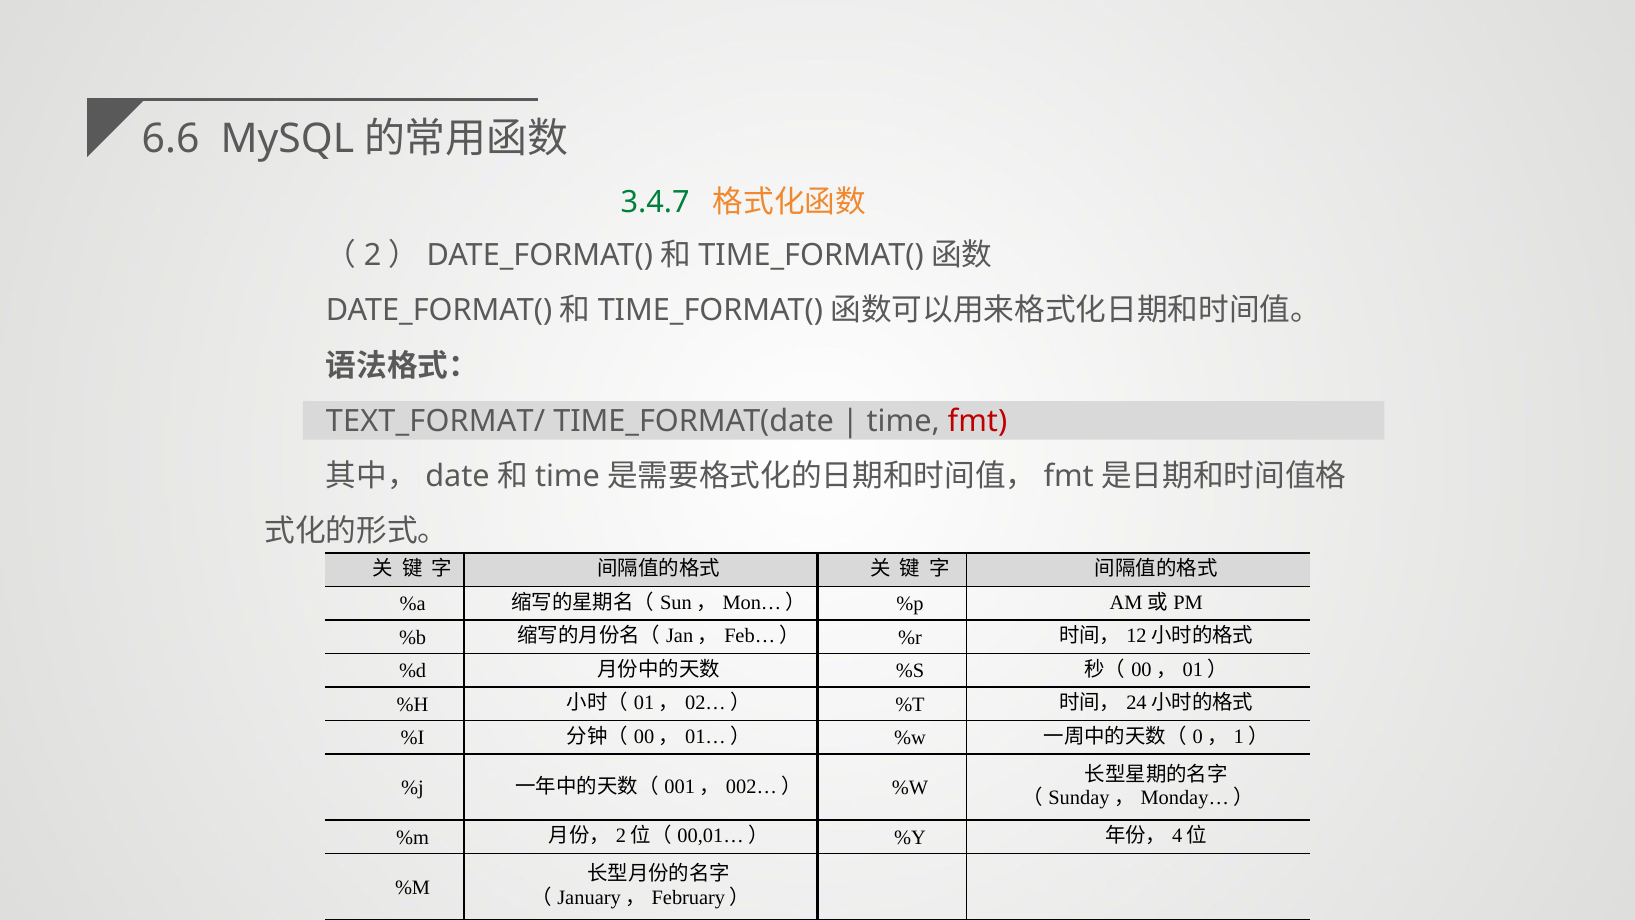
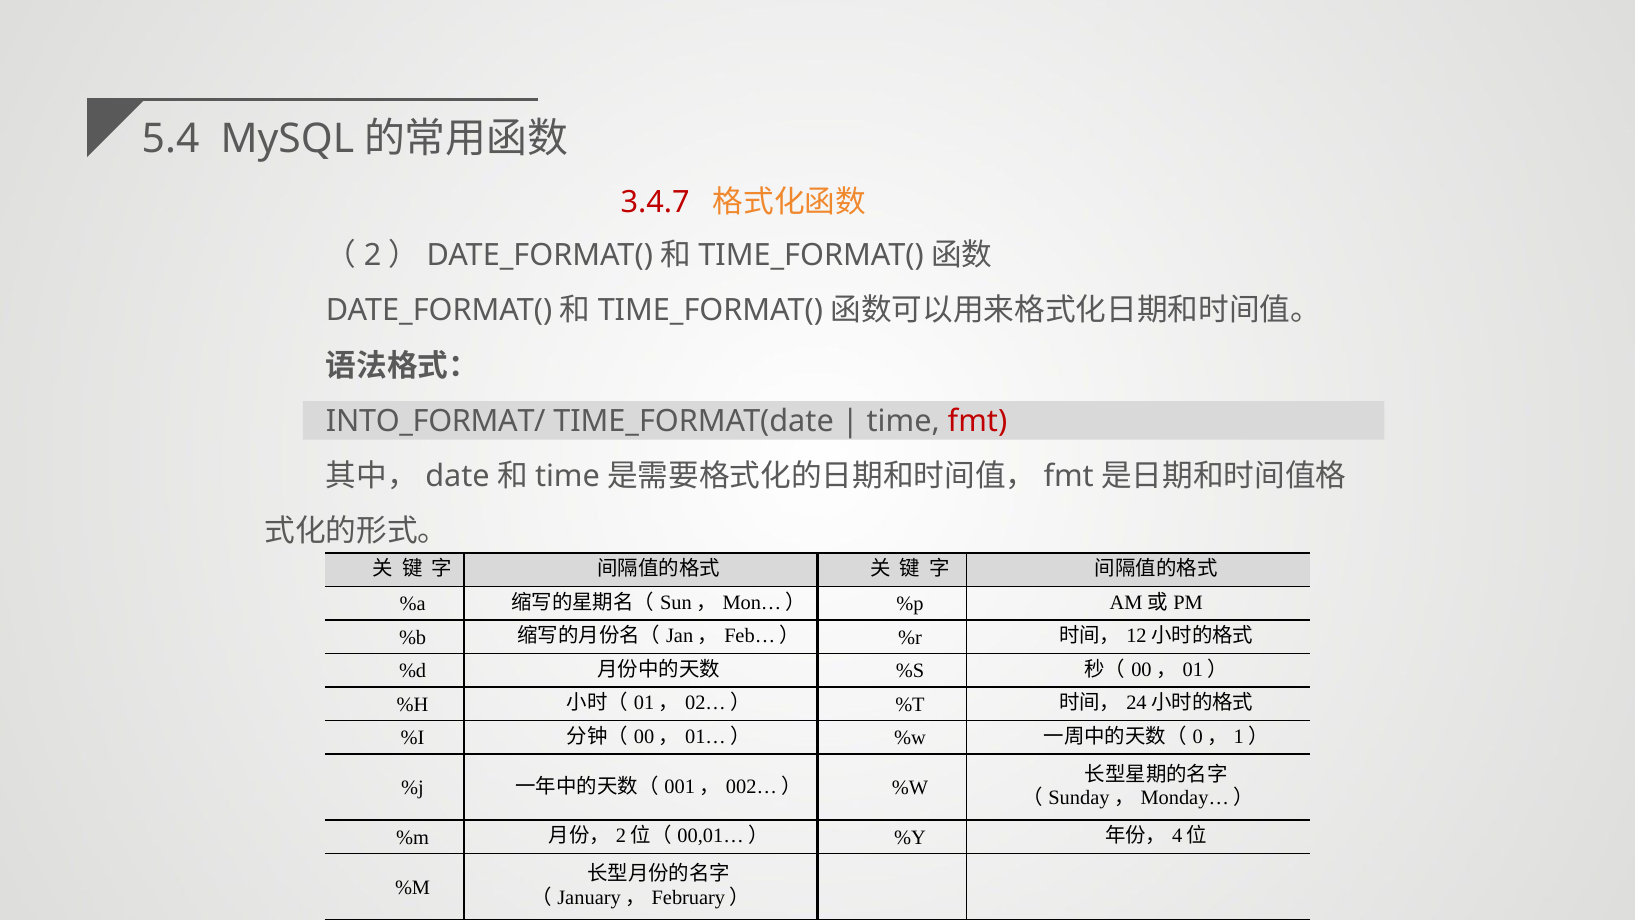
6.6: 6.6 -> 5.4 (171, 139)
3.4.7 colour: green -> red (655, 202)
TEXT_FORMAT/: TEXT_FORMAT/ -> INTO_FORMAT/ (436, 421)
